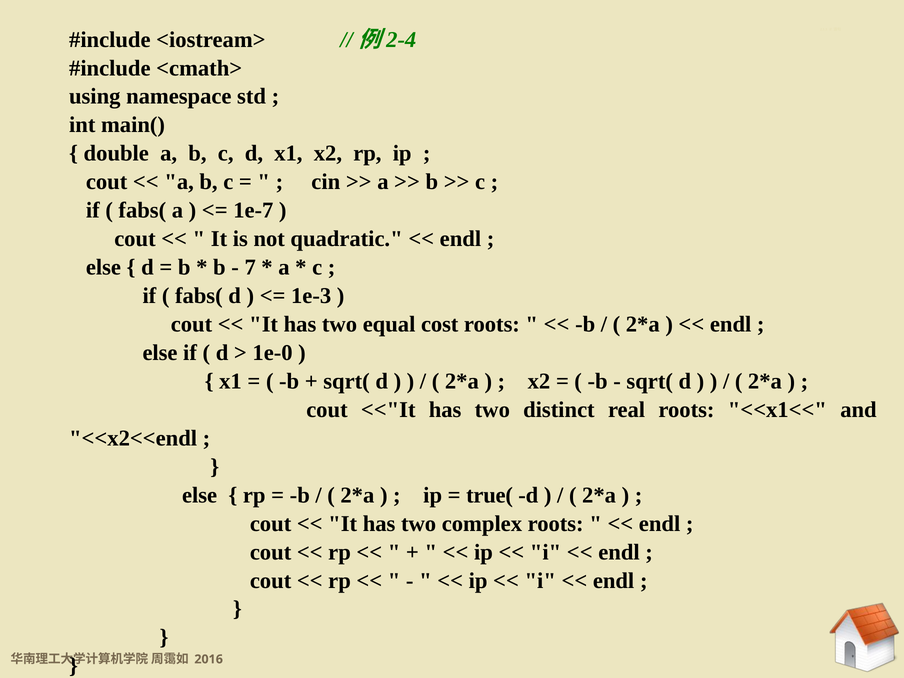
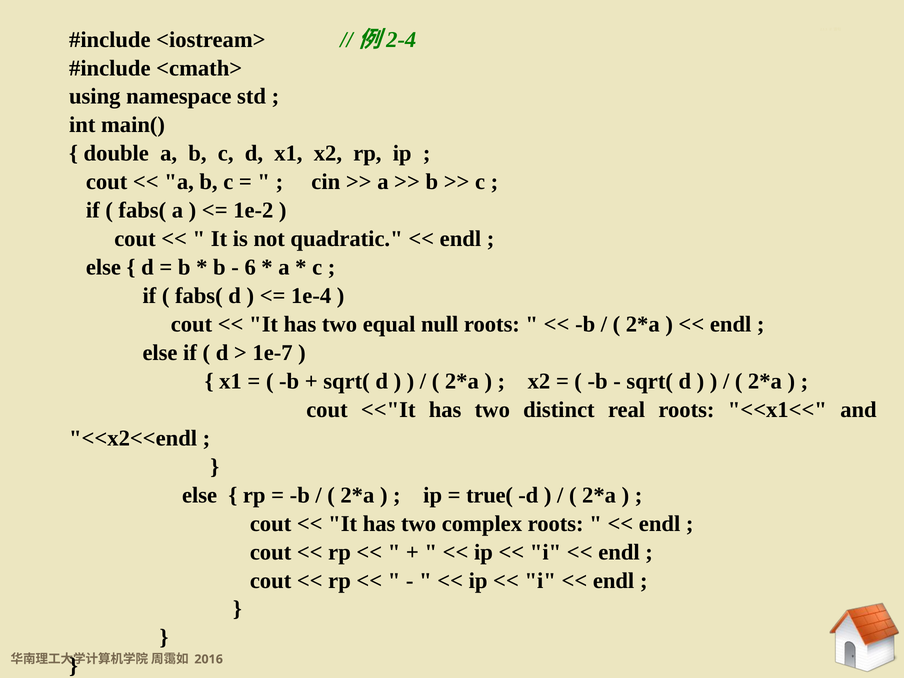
1e-7: 1e-7 -> 1e-2 (253, 210)
7: 7 -> 6 (250, 267)
1e-3: 1e-3 -> 1e-4 (311, 296)
cost: cost -> null (440, 324)
1e-0: 1e-0 -> 1e-7 (273, 353)
